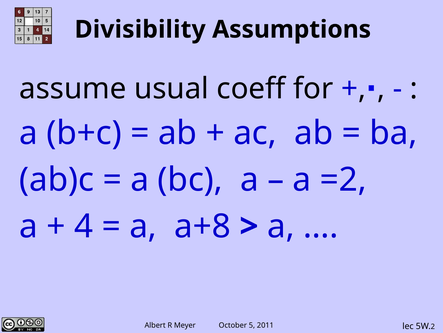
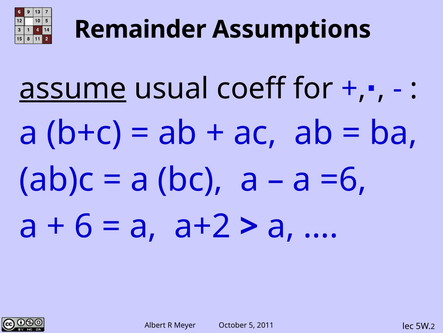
Divisibility: Divisibility -> Remainder (140, 29)
assume underline: none -> present (73, 88)
=2: =2 -> =6 (343, 180)
4: 4 -> 6 (84, 226)
a+8: a+8 -> a+2 (202, 226)
